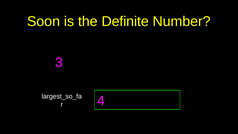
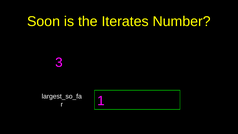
Definite: Definite -> Iterates (125, 21)
4: 4 -> 1 (101, 101)
